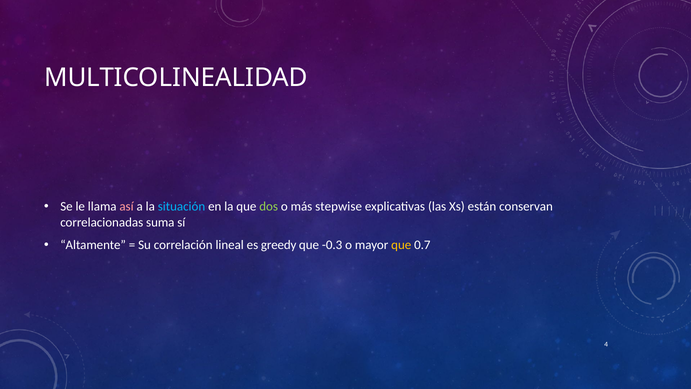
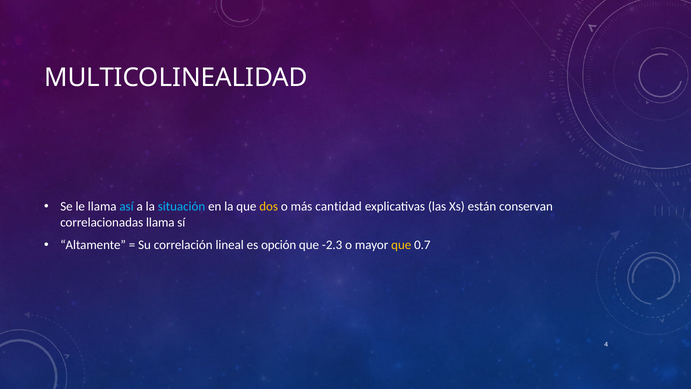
así colour: pink -> light blue (127, 207)
dos colour: light green -> yellow (269, 207)
stepwise: stepwise -> cantidad (339, 207)
correlacionadas suma: suma -> llama (160, 222)
greedy: greedy -> opción (279, 245)
-0.3: -0.3 -> -2.3 (332, 245)
